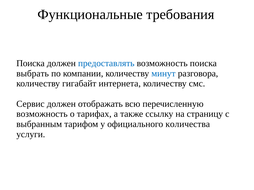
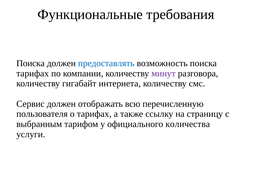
выбрать: выбрать -> тарифах (33, 74)
минут colour: blue -> purple (163, 74)
возможность: возможность -> пользователя (42, 114)
